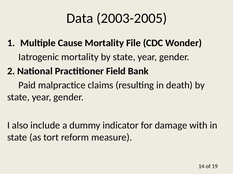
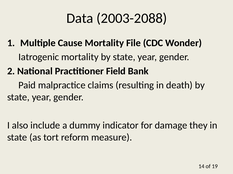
2003-2005: 2003-2005 -> 2003-2088 (132, 18)
with: with -> they (199, 126)
